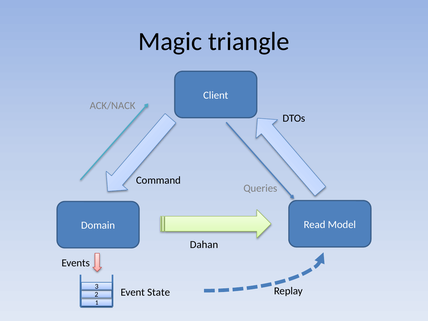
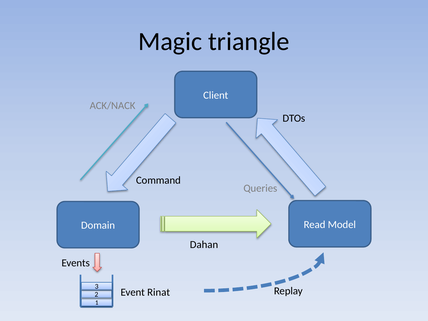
State: State -> Rinat (159, 292)
